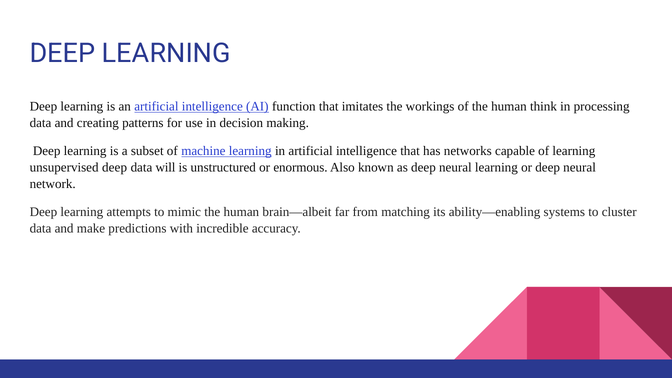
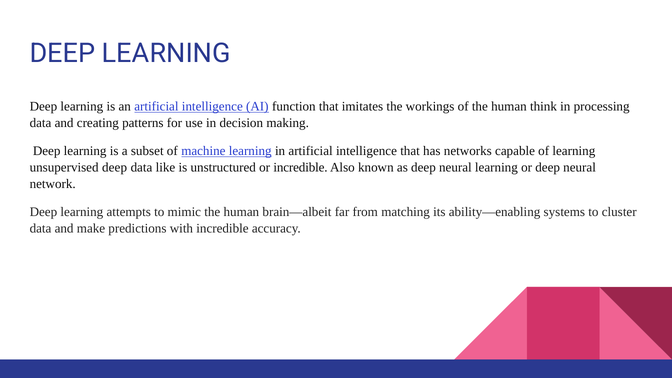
will: will -> like (165, 168)
or enormous: enormous -> incredible (301, 168)
